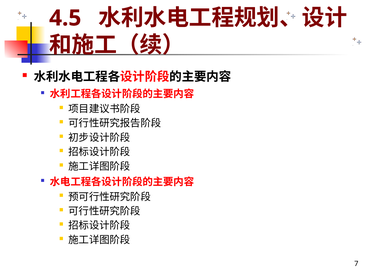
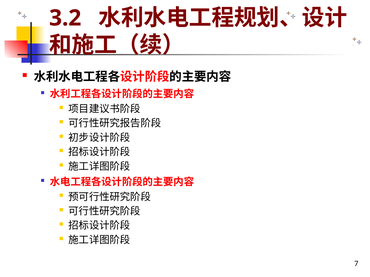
4.5: 4.5 -> 3.2 (65, 18)
